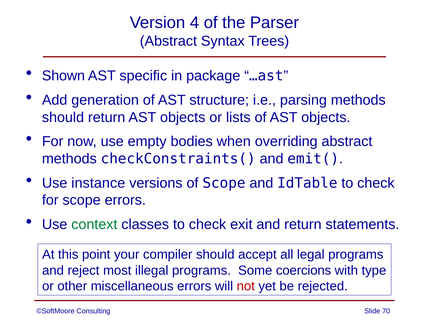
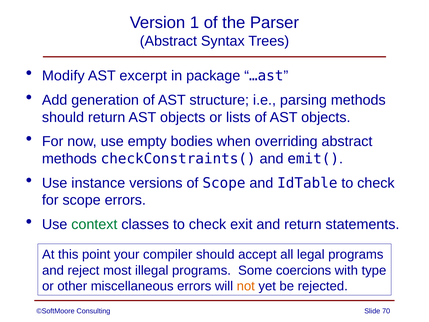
4: 4 -> 1 (194, 23)
Shown: Shown -> Modify (63, 76)
specific: specific -> excerpt (143, 76)
not colour: red -> orange (246, 286)
